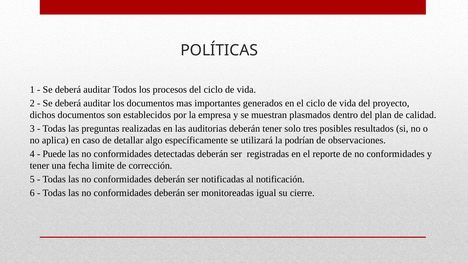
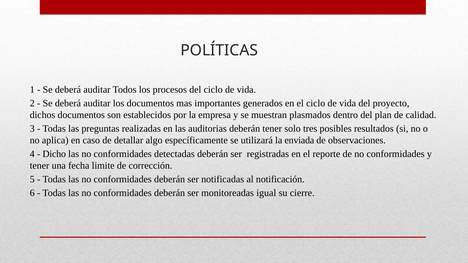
podrían: podrían -> enviada (299, 141)
Puede: Puede -> Dicho (54, 154)
